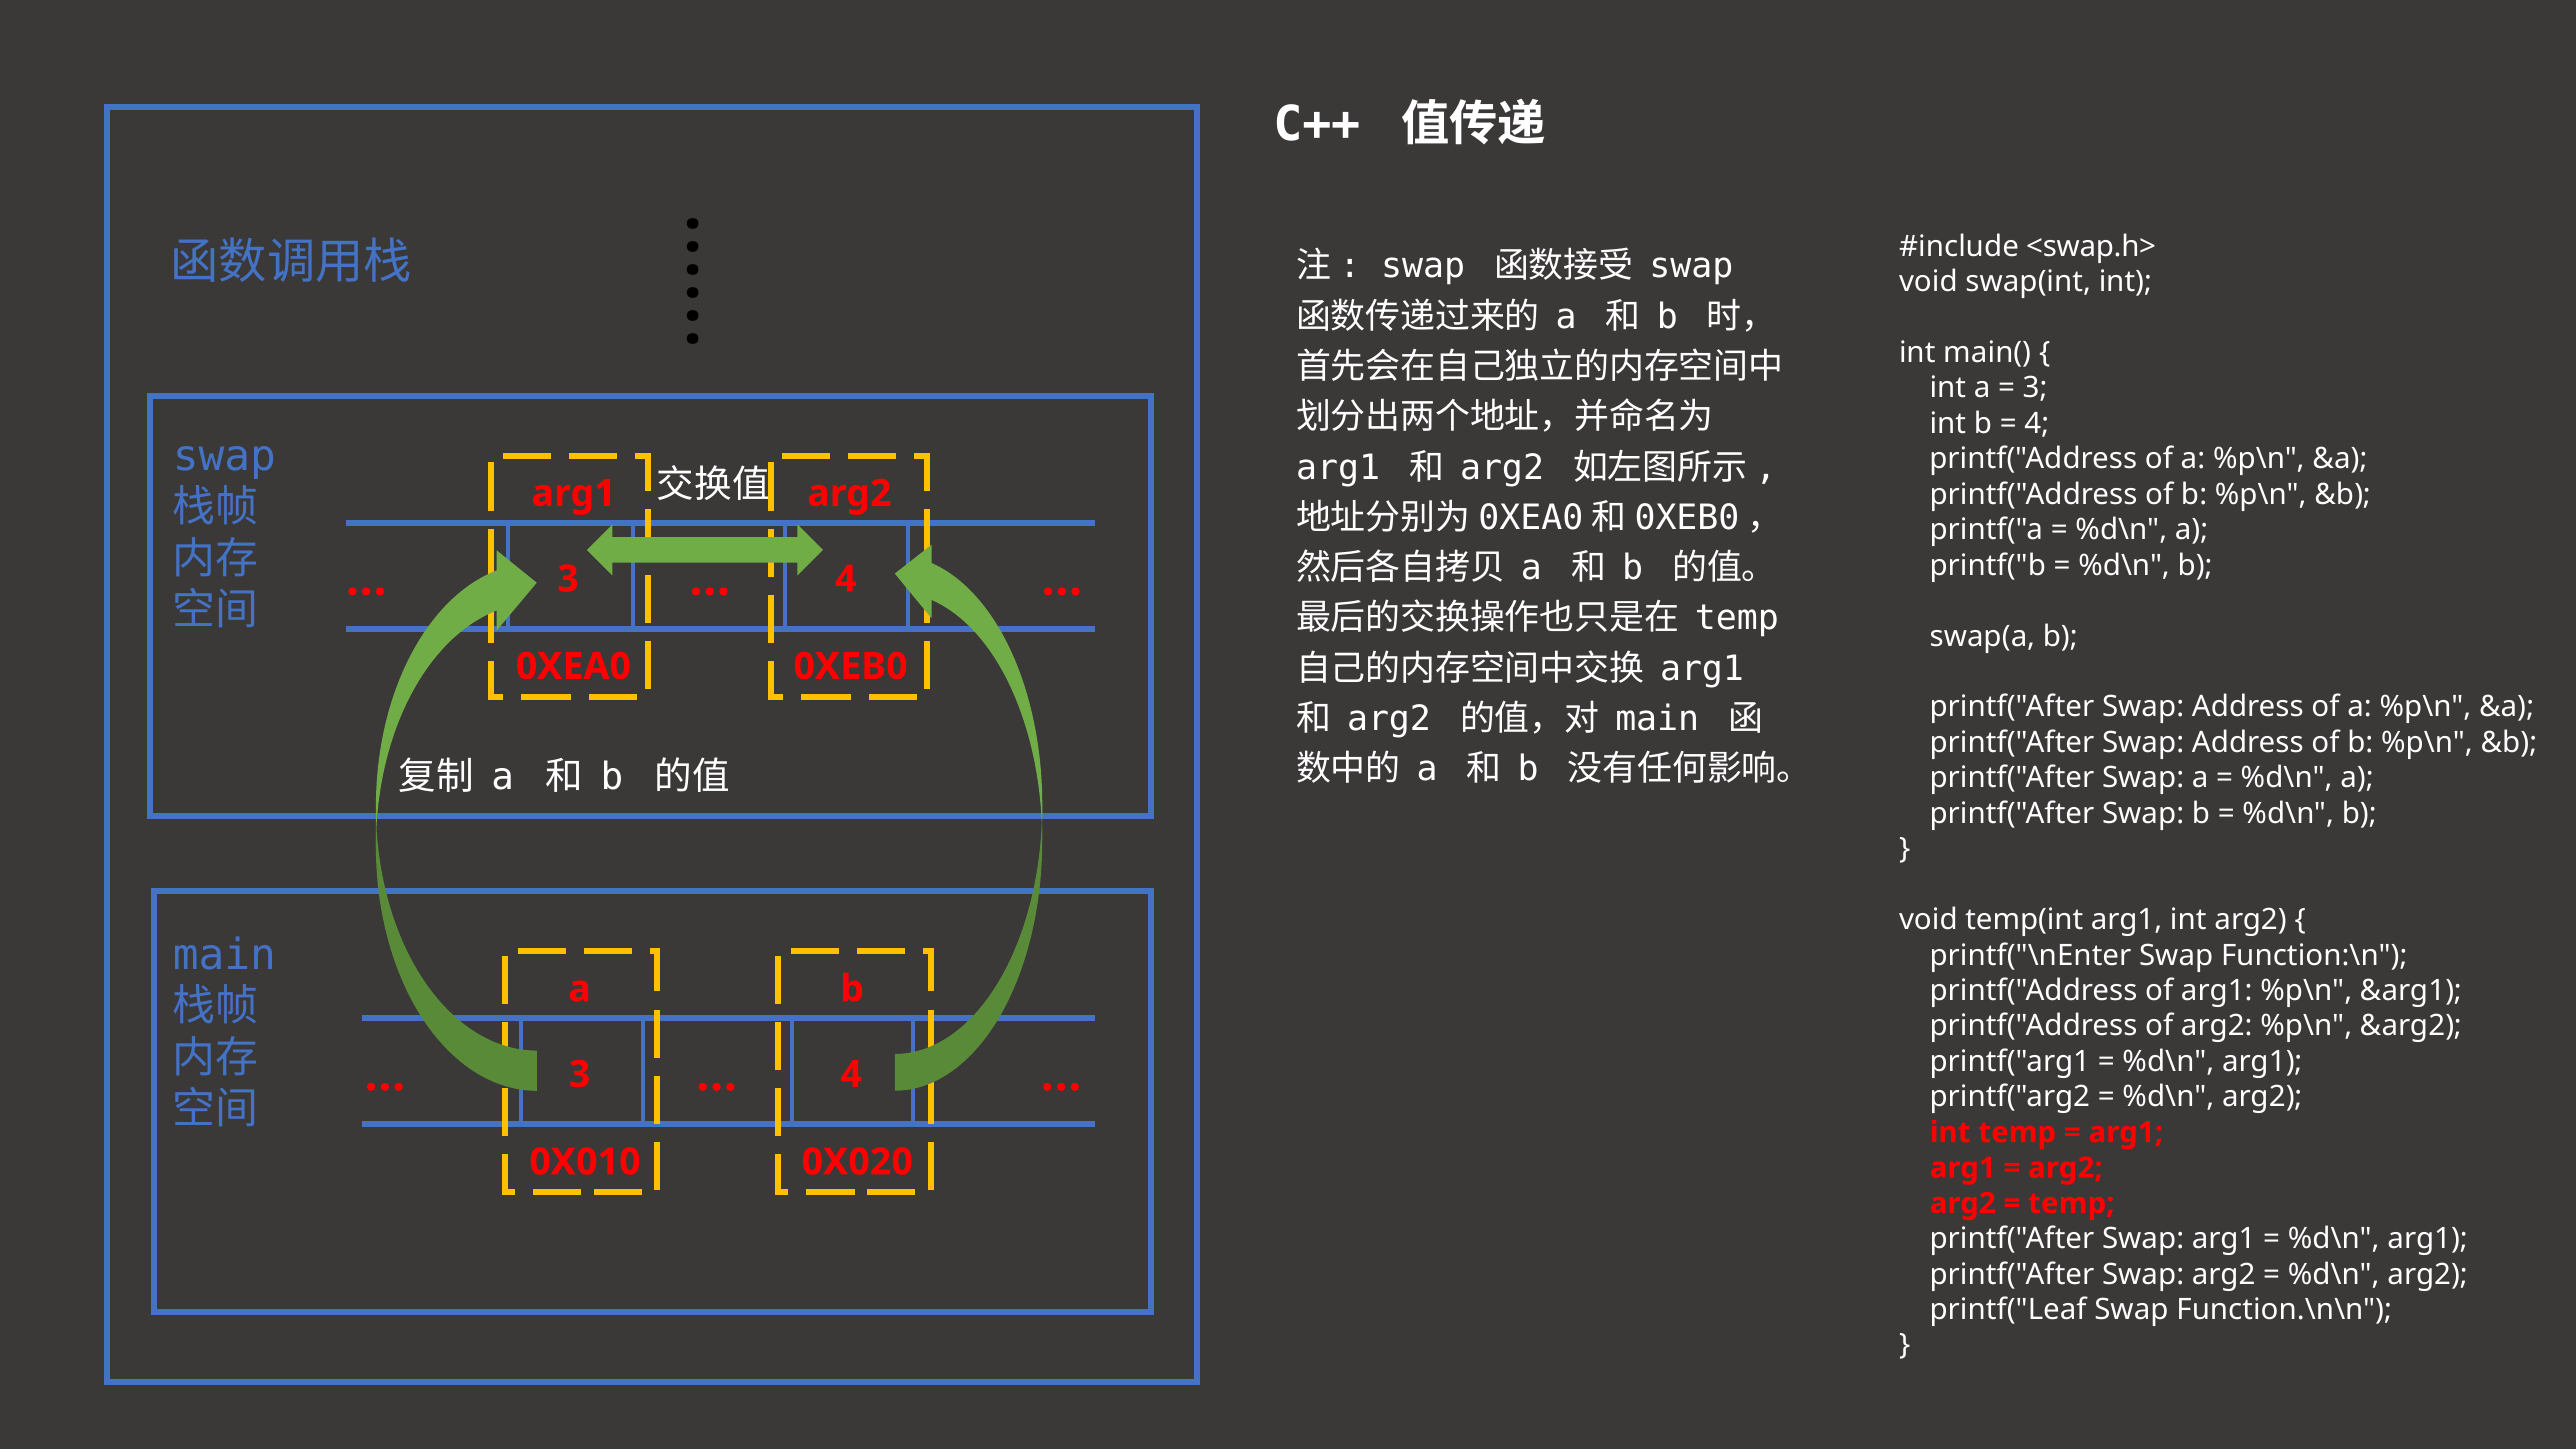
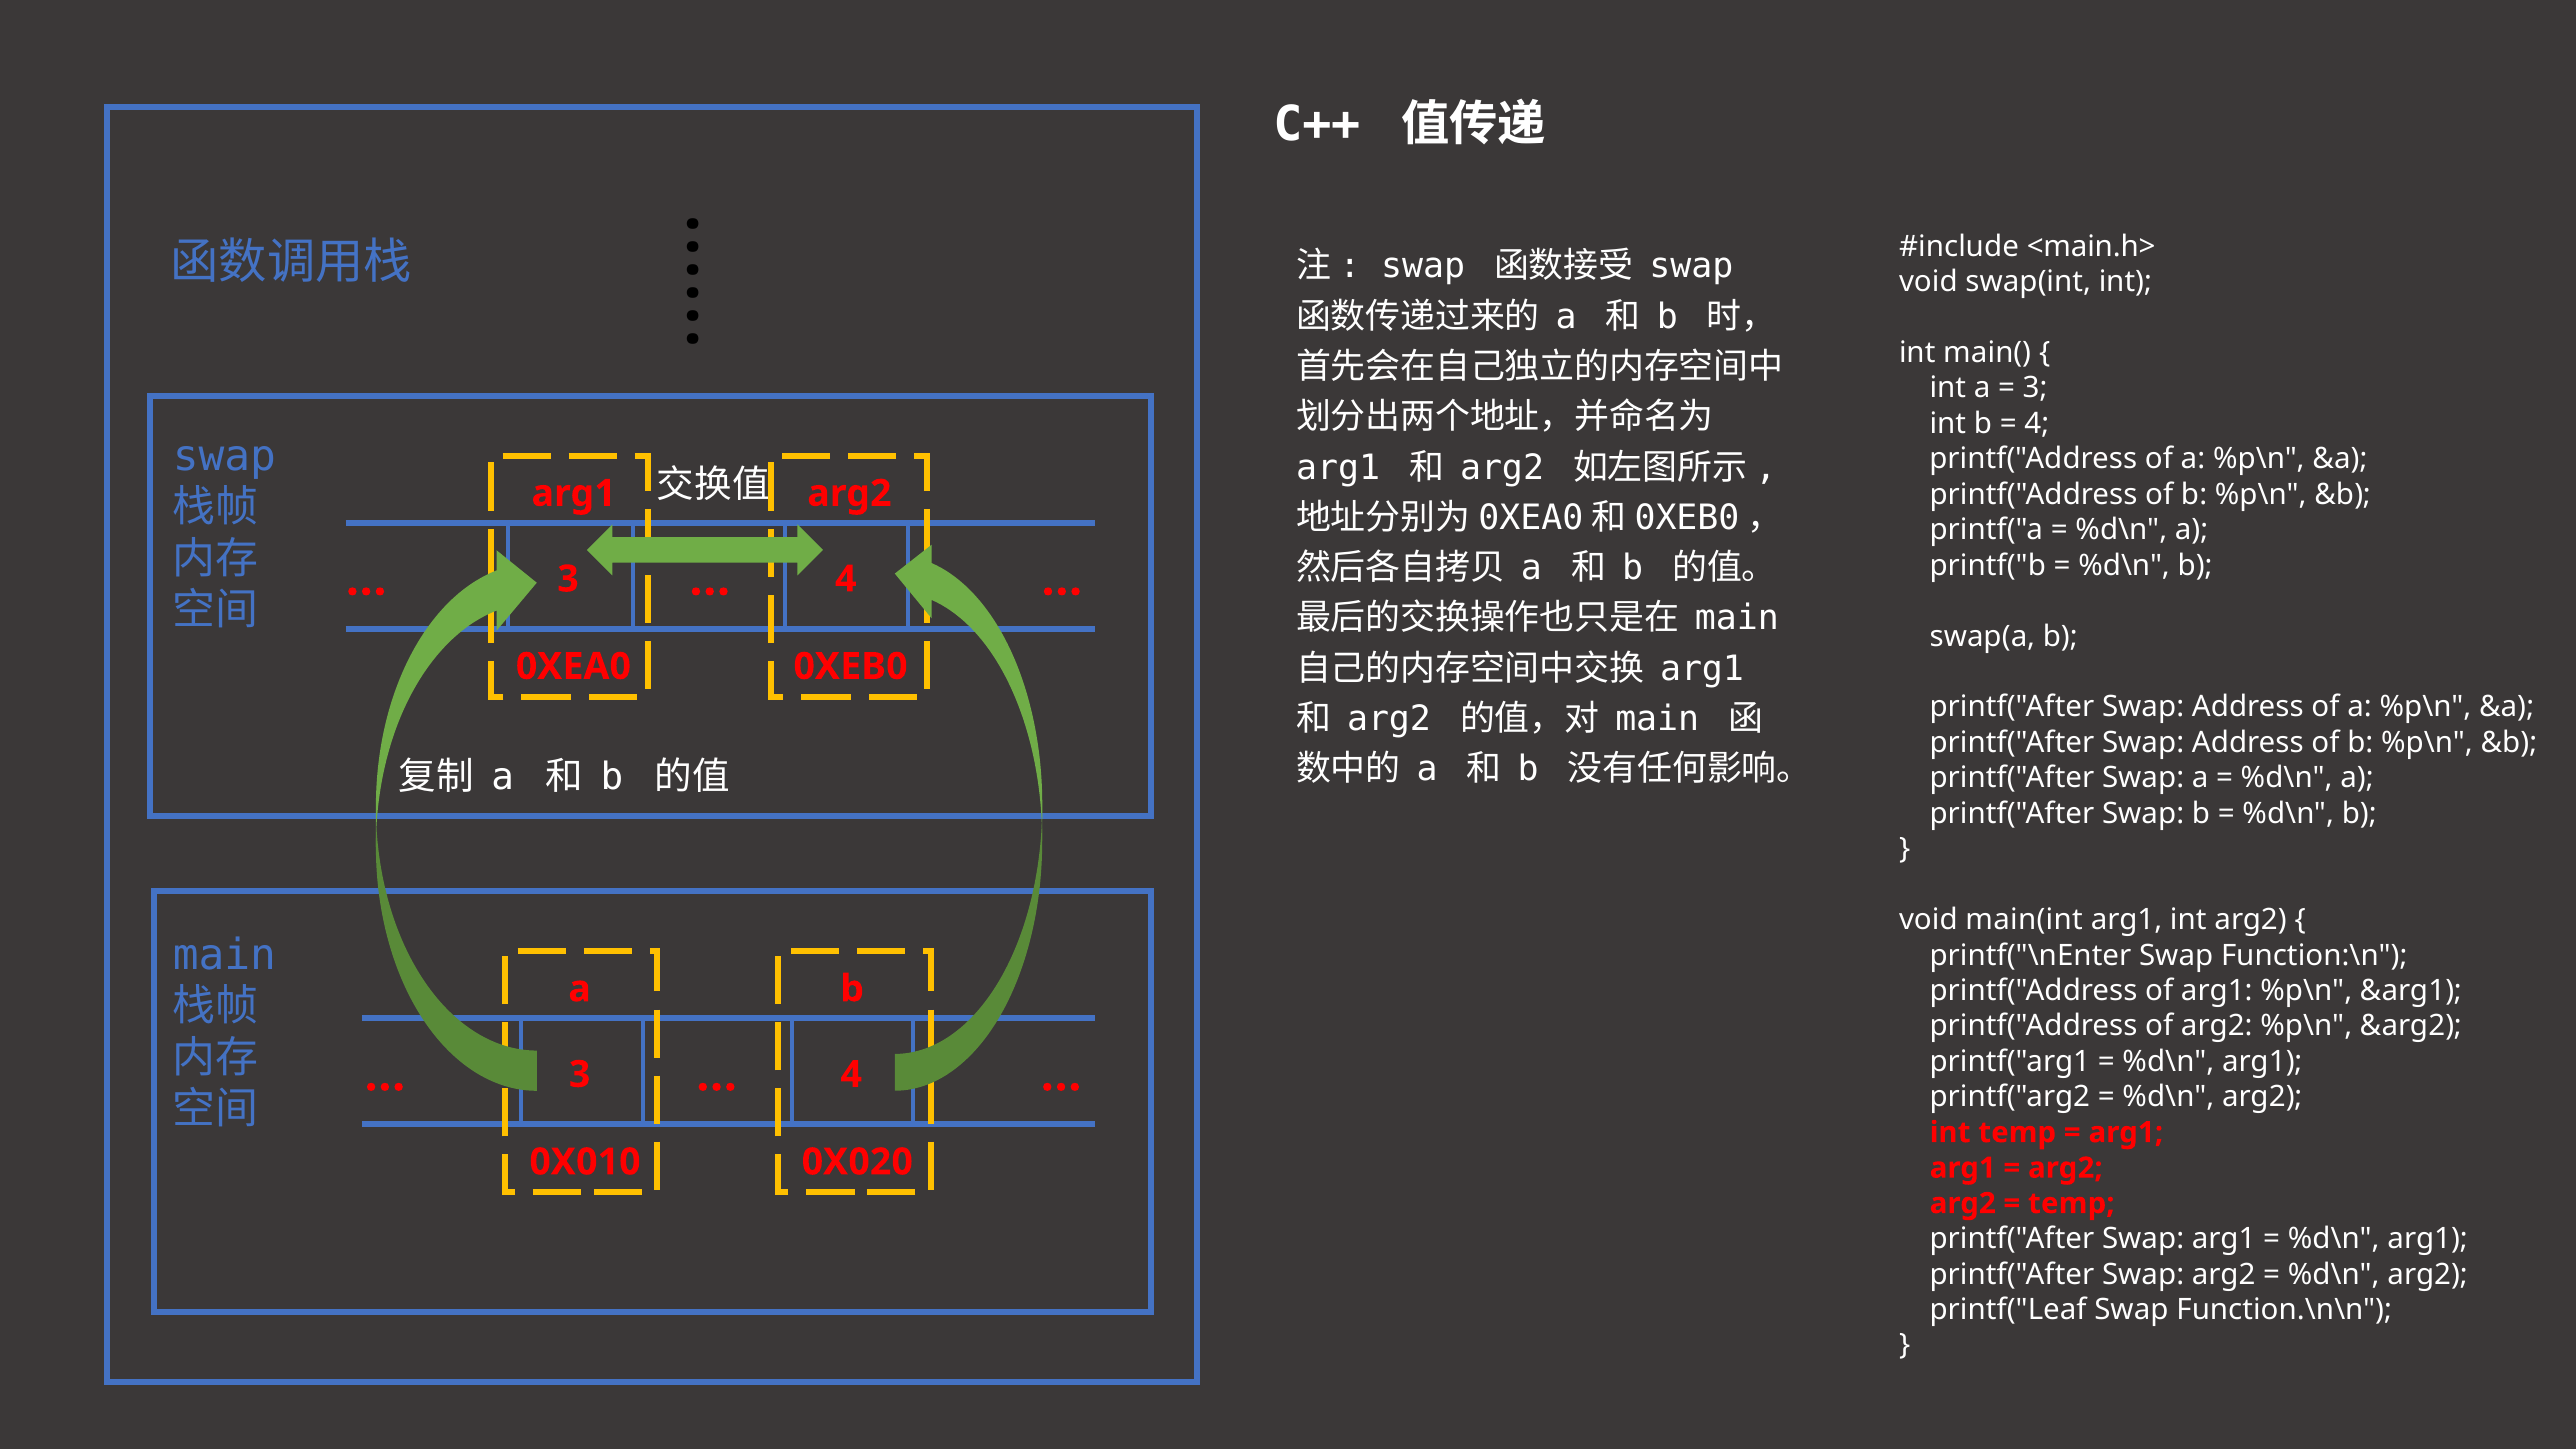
<swap.h>: <swap.h> -> <main.h> (2091, 246)
temp: temp -> main (1737, 618)
temp(int: temp(int -> main(int (2024, 920)
